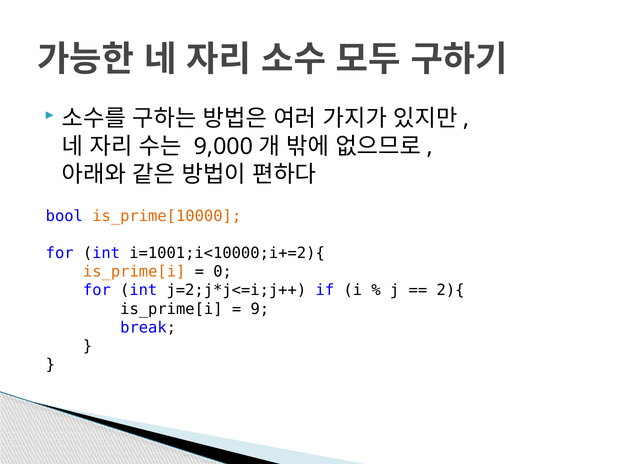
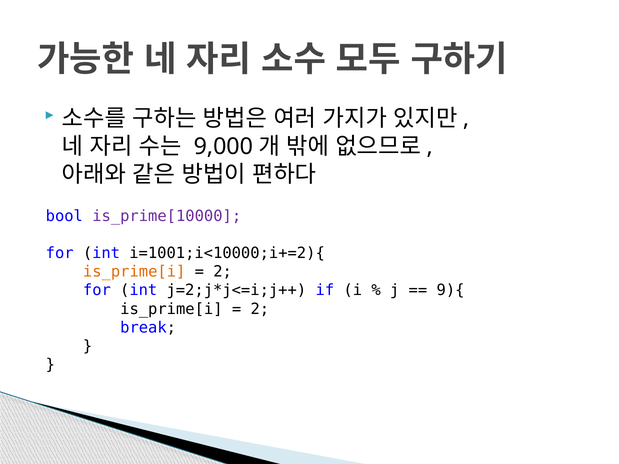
is_prime[10000 colour: orange -> purple (167, 216)
0: 0 -> 2 (223, 272)
2){: 2){ -> 9){ (451, 291)
9: 9 -> 2 (260, 309)
